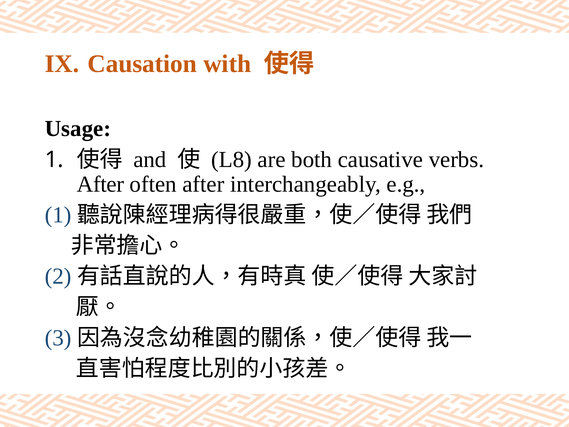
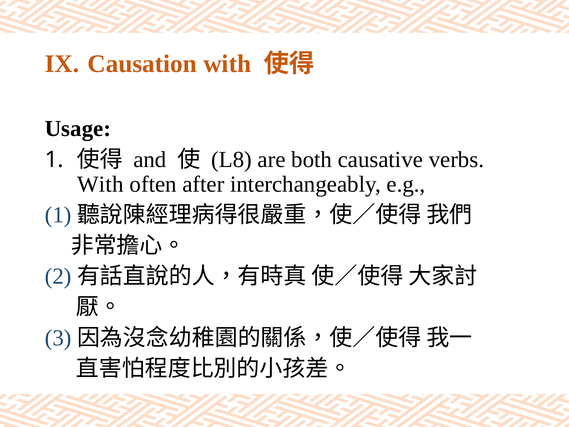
After: After -> With (100, 184)
